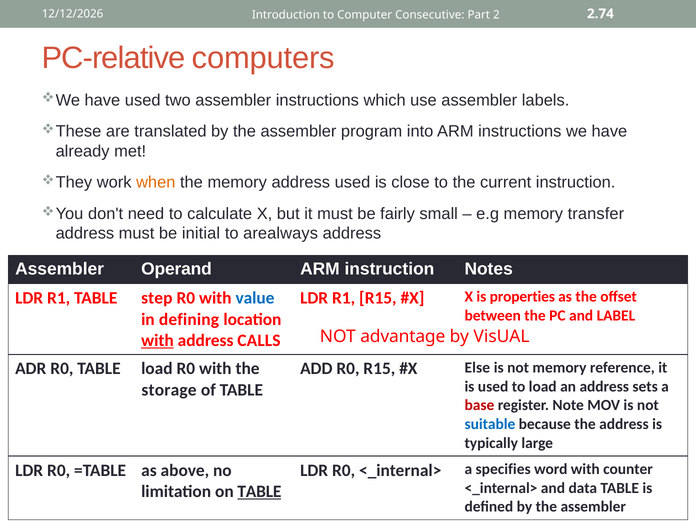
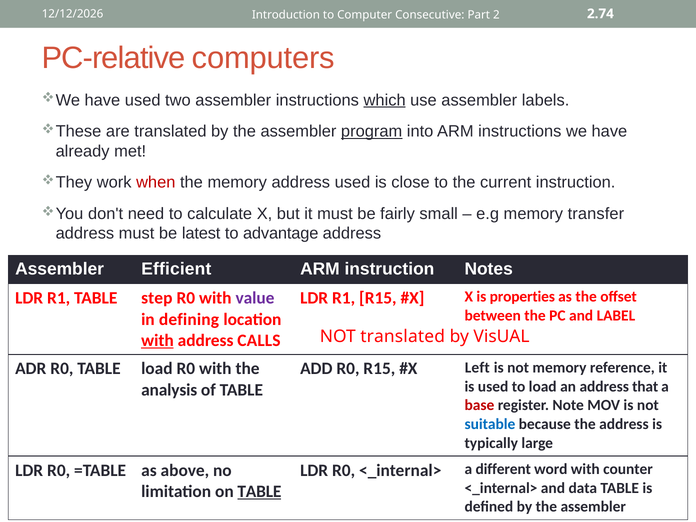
which underline: none -> present (385, 100)
program underline: none -> present (372, 131)
when colour: orange -> red (156, 182)
initial: initial -> latest (201, 234)
arealways: arealways -> advantage (281, 234)
Operand: Operand -> Efficient (176, 269)
value colour: blue -> purple (255, 298)
NOT advantage: advantage -> translated (403, 336)
Else: Else -> Left (477, 368)
sets: sets -> that (645, 386)
storage: storage -> analysis (169, 390)
specifies: specifies -> different (503, 469)
